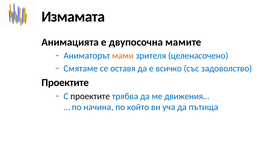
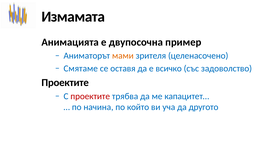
мамите: мамите -> пример (183, 42)
проектите colour: black -> red (90, 96)
движения…: движения… -> капацитет… (187, 96)
пътища: пътища -> другото (204, 107)
